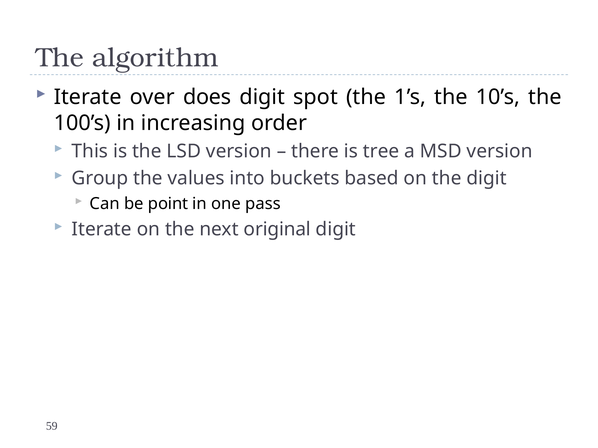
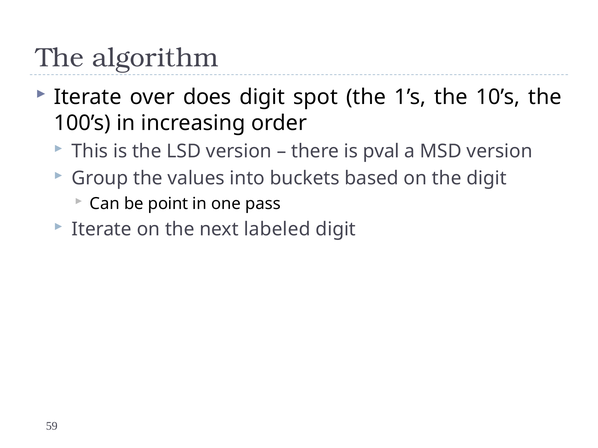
tree: tree -> pval (381, 151)
original: original -> labeled (277, 230)
